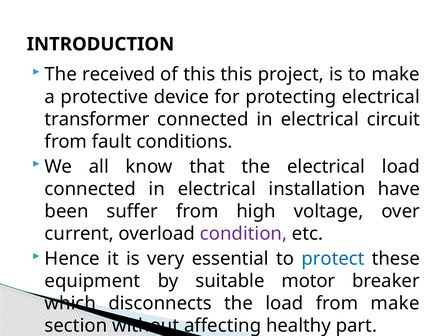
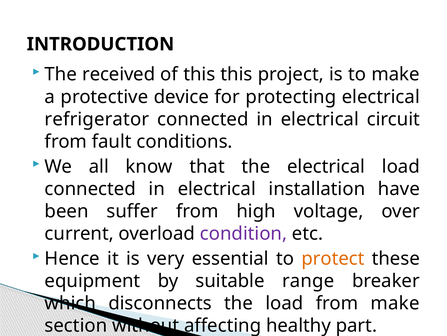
transformer: transformer -> refrigerator (97, 119)
protect colour: blue -> orange (333, 258)
motor: motor -> range (308, 280)
